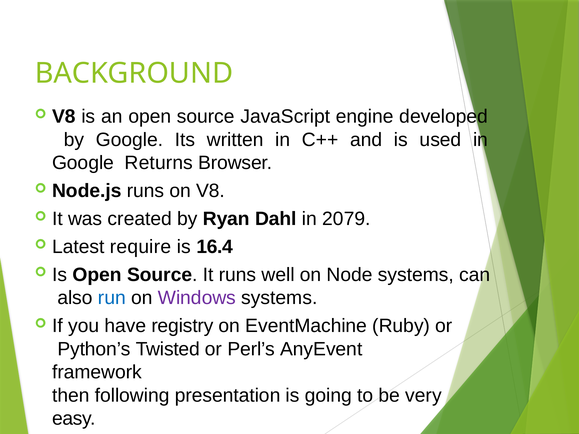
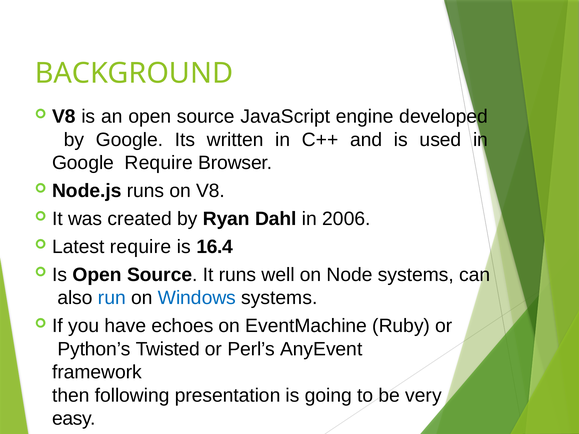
Google Returns: Returns -> Require (159, 163)
2079: 2079 -> 2006 (346, 219)
Windows colour: purple -> blue (197, 298)
registry: registry -> echoes (182, 326)
